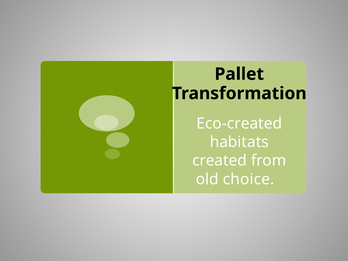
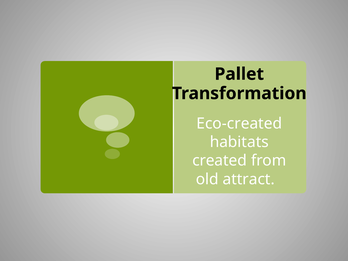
choice: choice -> attract (249, 179)
